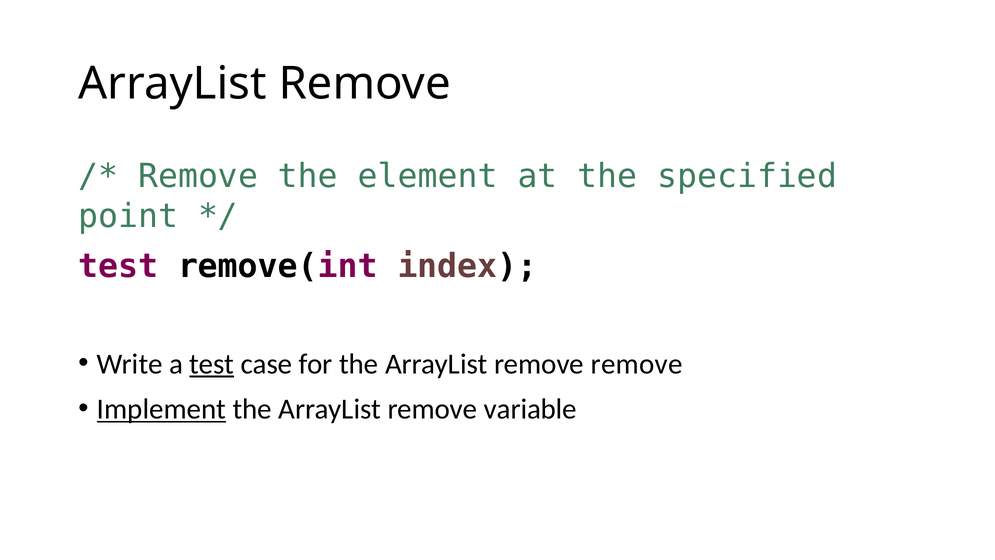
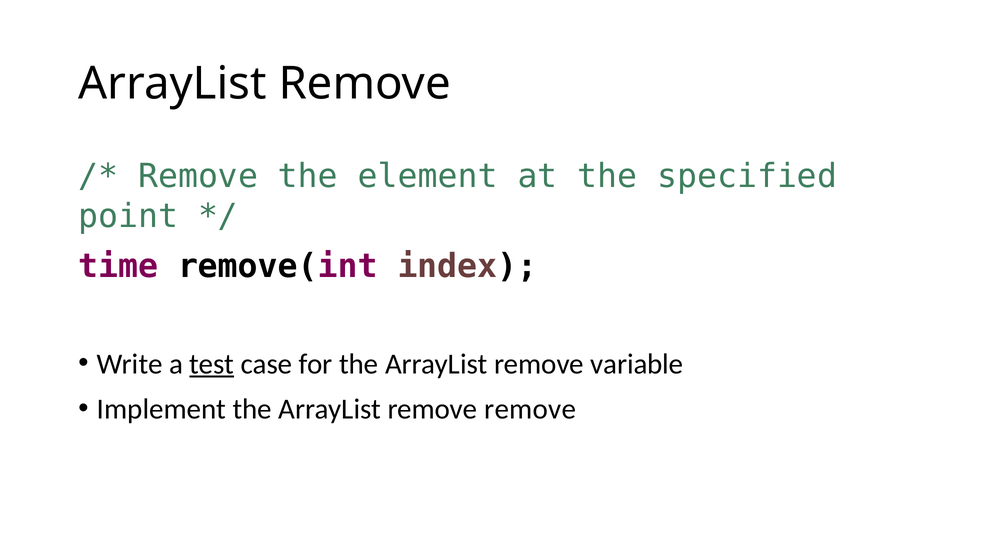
test: test -> time (118, 266)
remove remove: remove -> variable (637, 364)
Implement underline: present -> none (162, 409)
remove variable: variable -> remove (530, 409)
